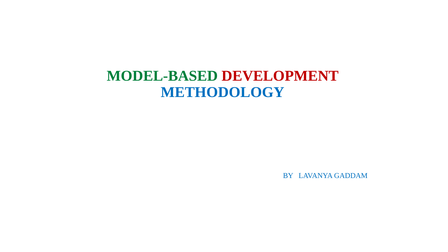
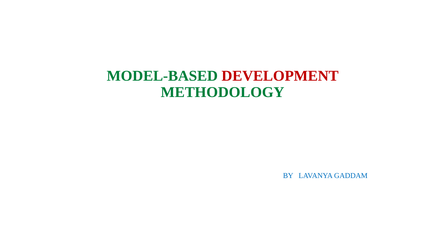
METHODOLOGY colour: blue -> green (223, 92)
